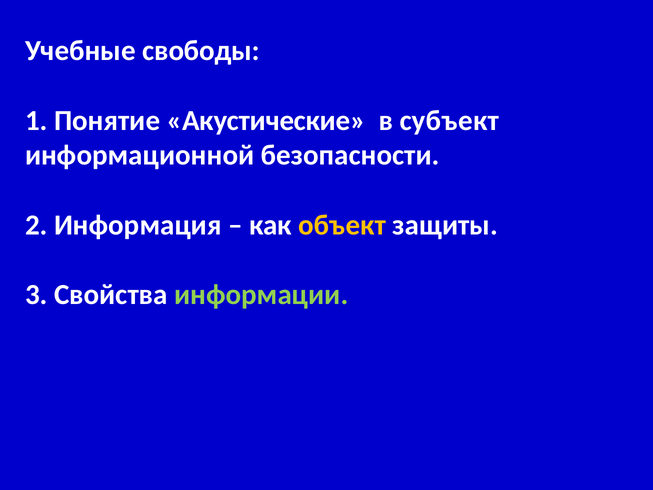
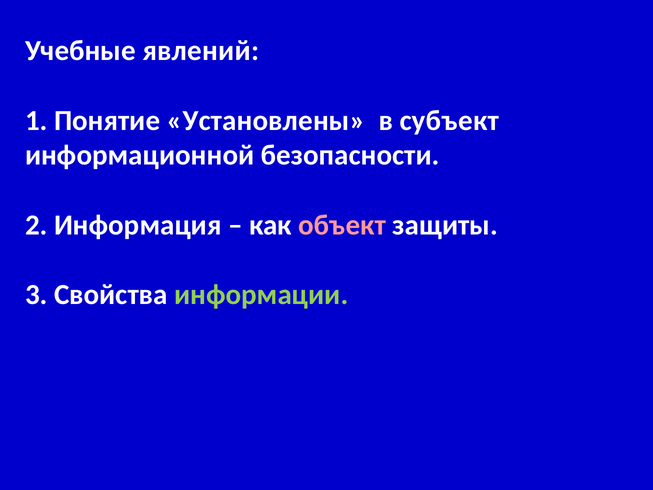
свободы: свободы -> явлений (201, 51)
Акустические: Акустические -> Установлены (266, 120)
объект colour: yellow -> pink (342, 225)
